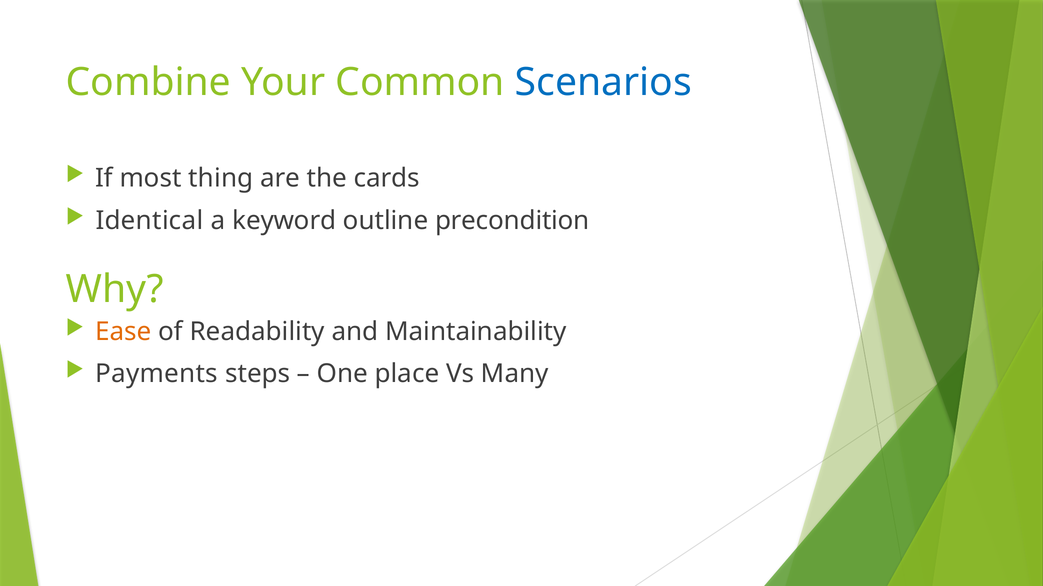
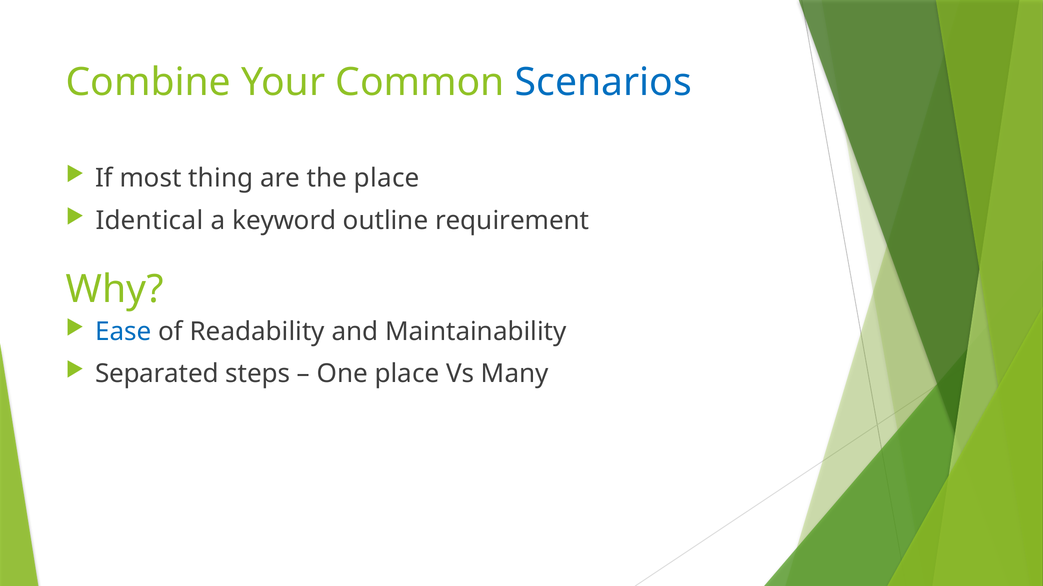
the cards: cards -> place (387, 179)
precondition: precondition -> requirement (512, 221)
Ease colour: orange -> blue (123, 332)
Payments: Payments -> Separated (157, 374)
